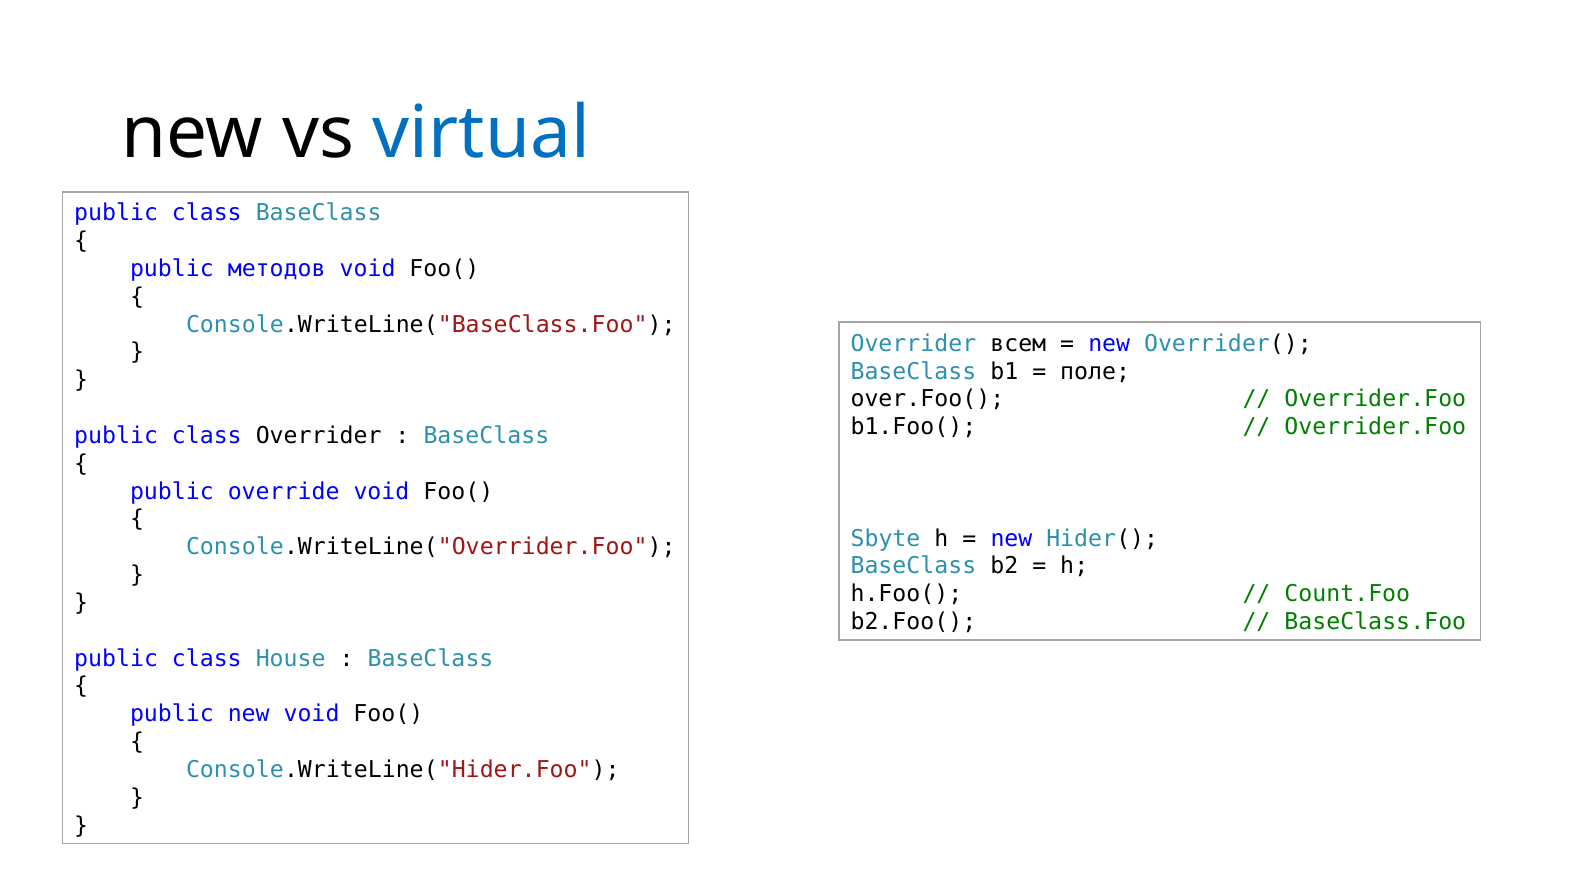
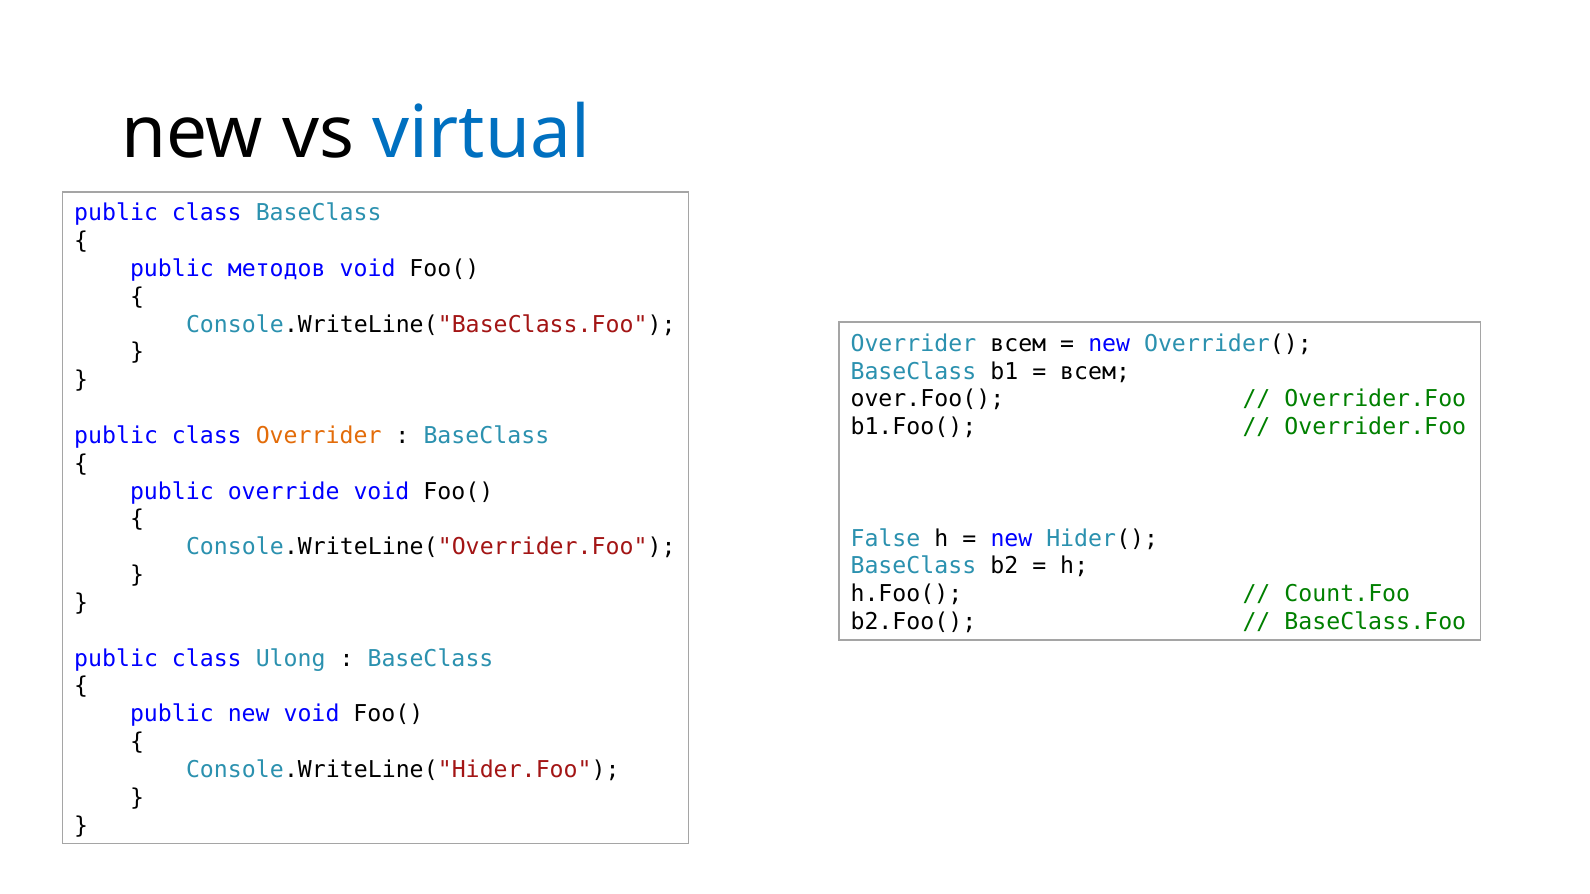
поле: поле -> всем (1095, 372)
Overrider colour: black -> orange (319, 436)
Sbyte: Sbyte -> False (886, 539)
House: House -> Ulong (291, 659)
